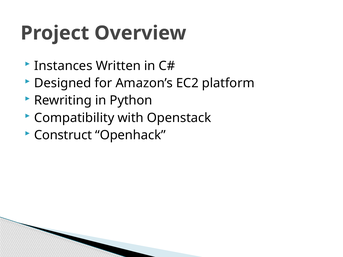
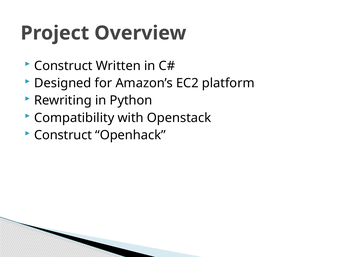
Instances: Instances -> Construct (63, 66)
